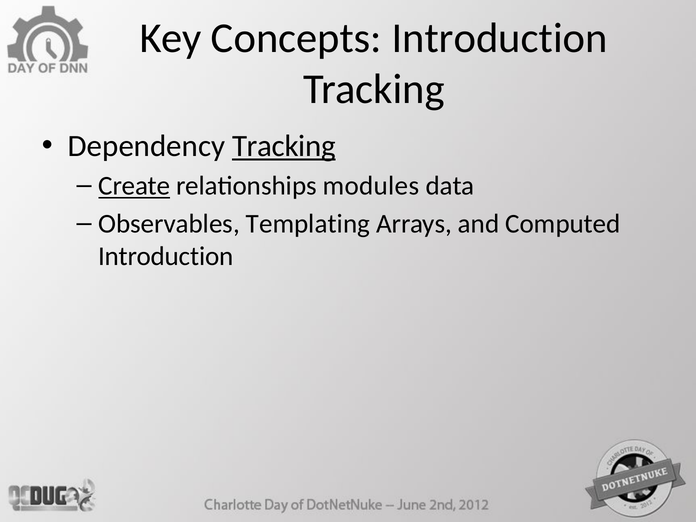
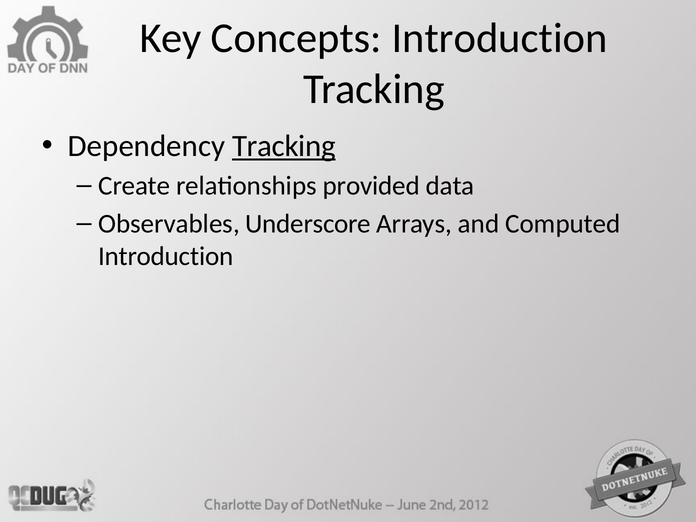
Create underline: present -> none (134, 186)
modules: modules -> provided (371, 186)
Templating: Templating -> Underscore (308, 224)
